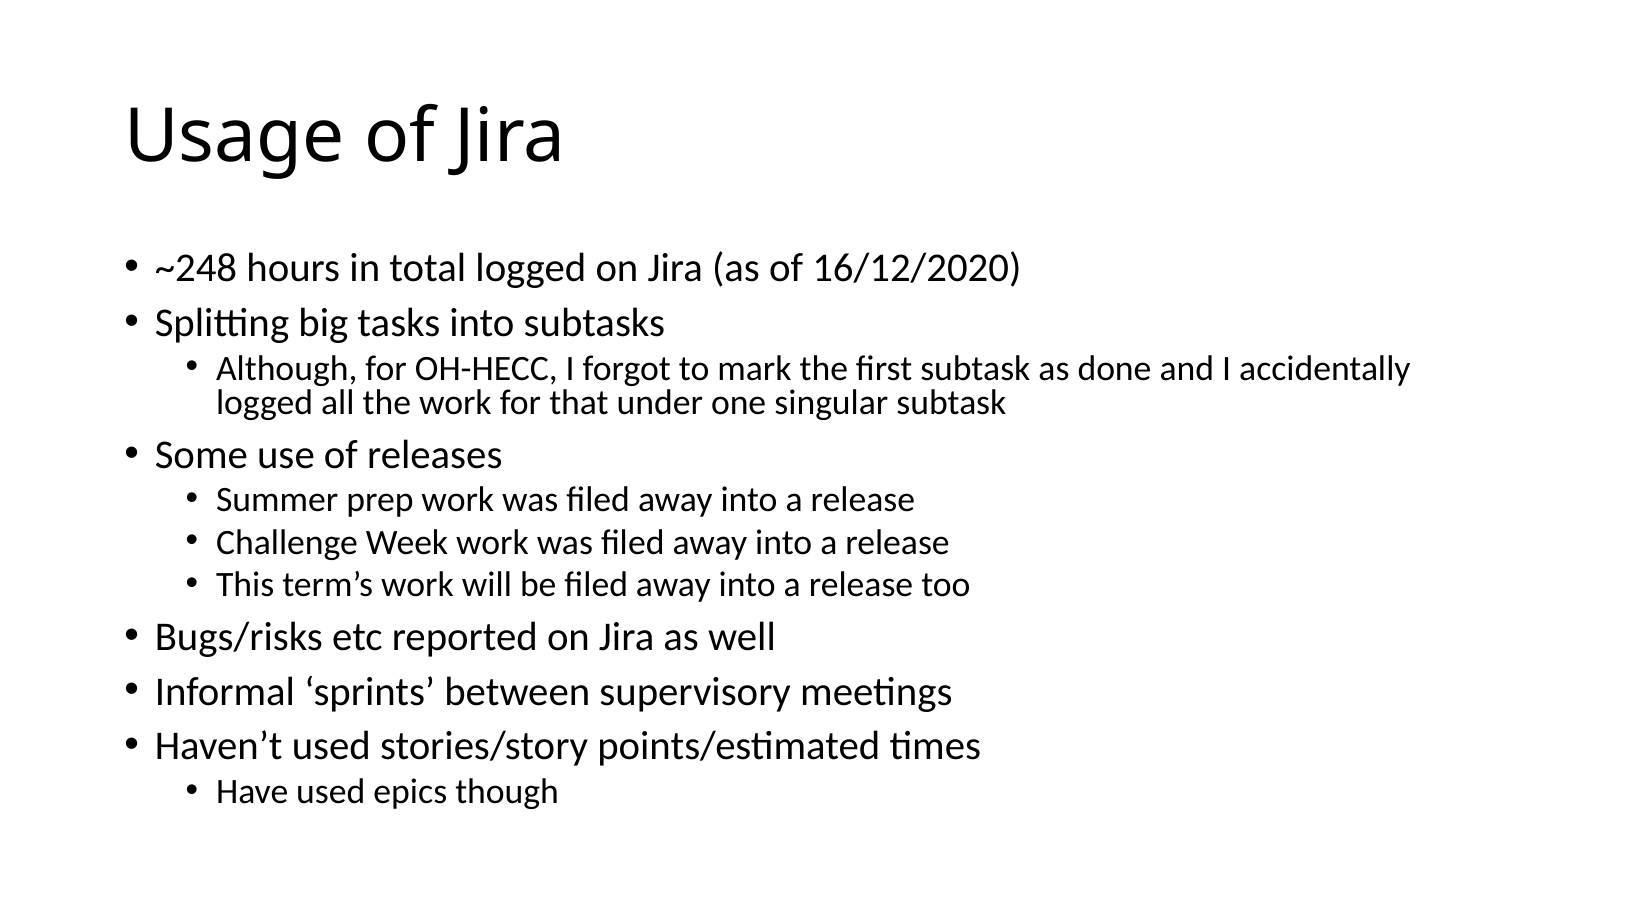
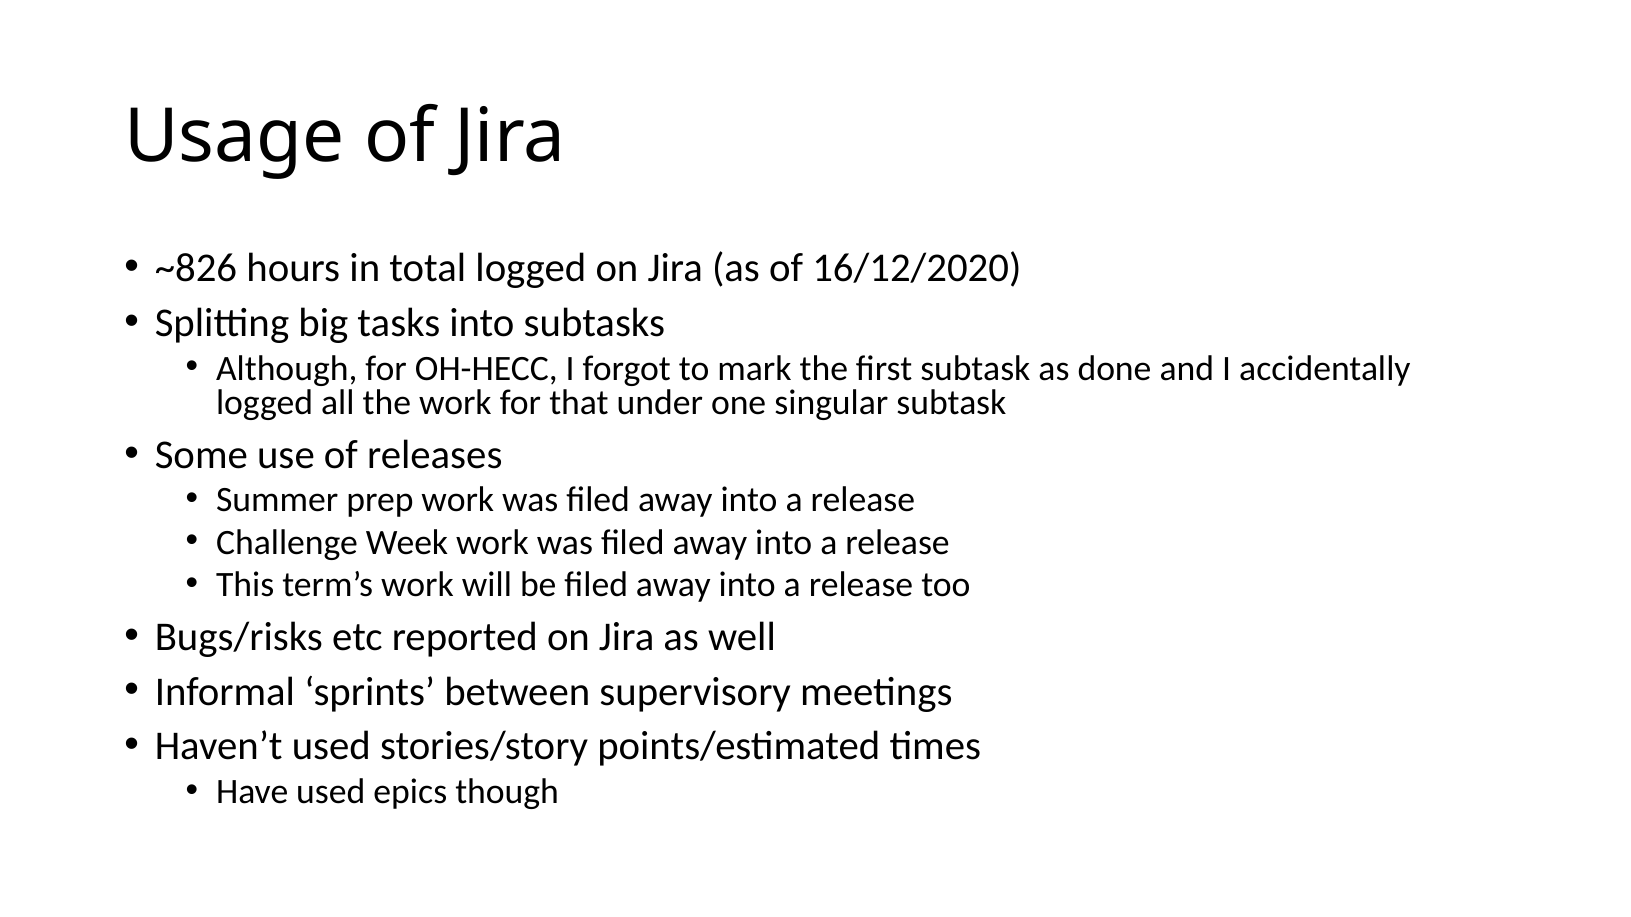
~248: ~248 -> ~826 (196, 269)
